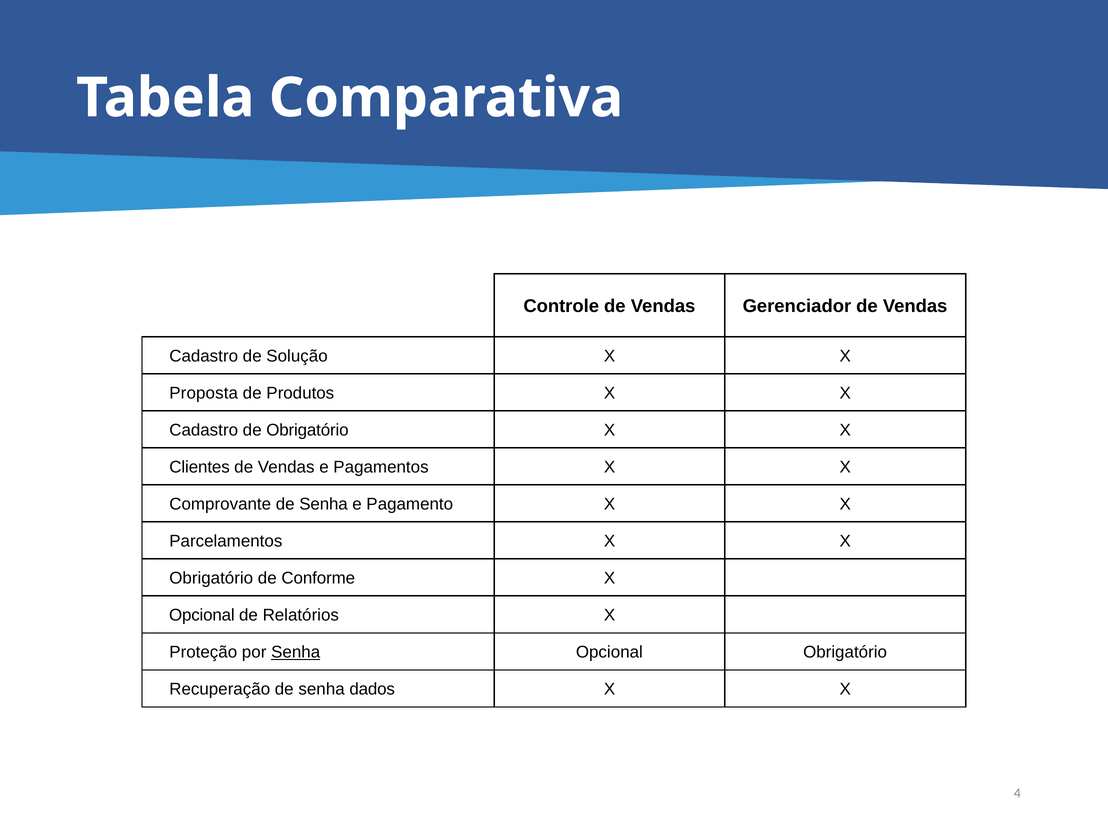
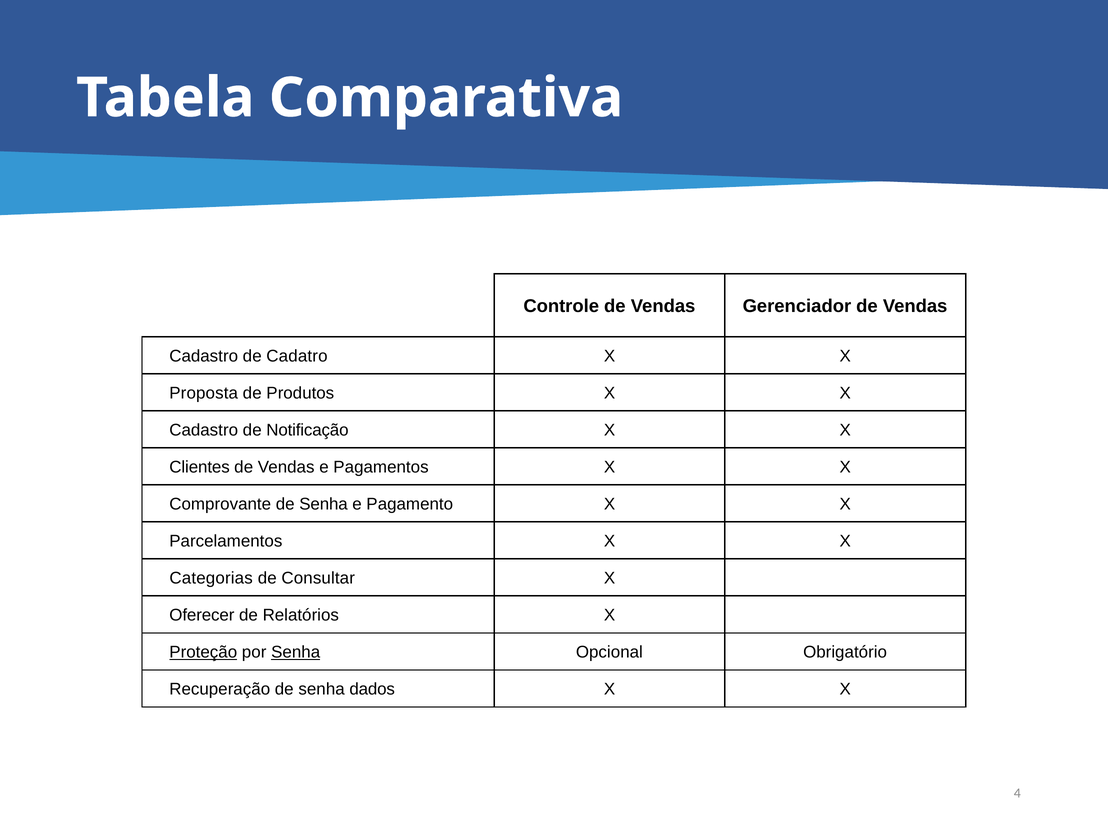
Solução: Solução -> Cadatro (297, 356)
de Obrigatório: Obrigatório -> Notificação (307, 430)
Obrigatório: Obrigatório -> Categorias (211, 578)
Conforme: Conforme -> Consultar (318, 578)
Opcional: Opcional -> Oferecer (202, 615)
Proteção underline: none -> present (203, 652)
